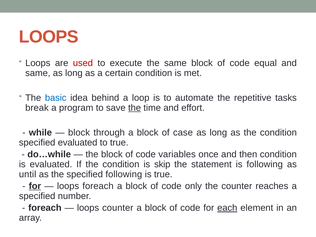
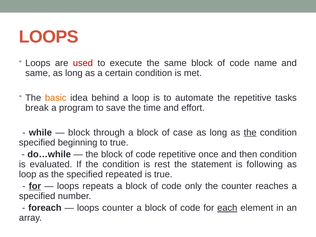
equal: equal -> name (266, 63)
basic colour: blue -> orange (56, 98)
the underline: present -> none (135, 108)
the underline: none -> present (250, 133)
specified evaluated: evaluated -> beginning (78, 143)
code variables: variables -> repetitive (177, 154)
skip: skip -> rest (162, 164)
until: until -> loop (28, 174)
specified following: following -> repeated (124, 174)
loops foreach: foreach -> repeats (98, 186)
